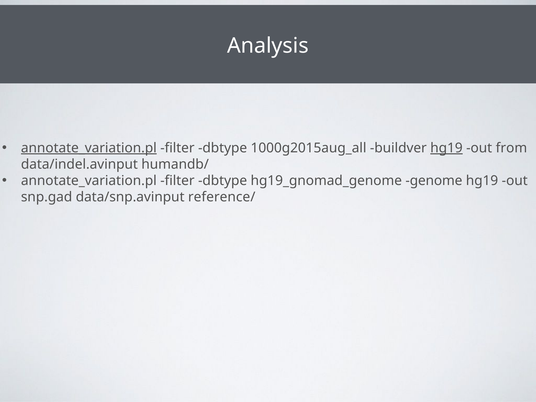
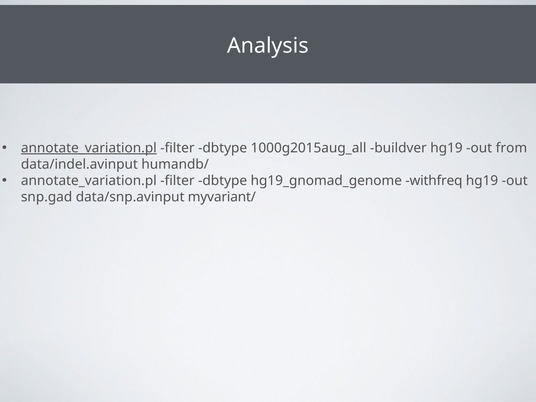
hg19 underline: present -> none (446, 148)
genome: genome -> withfreq (434, 181)
reference/: reference/ -> myvariant/ (222, 197)
